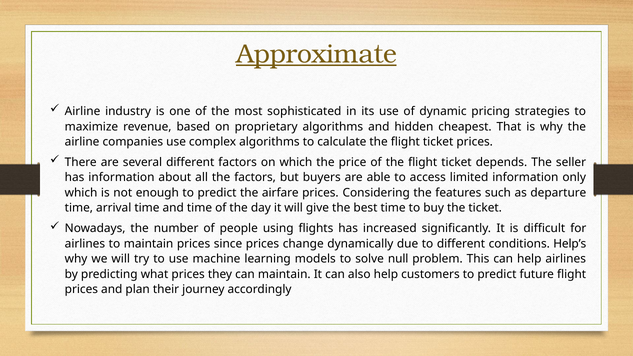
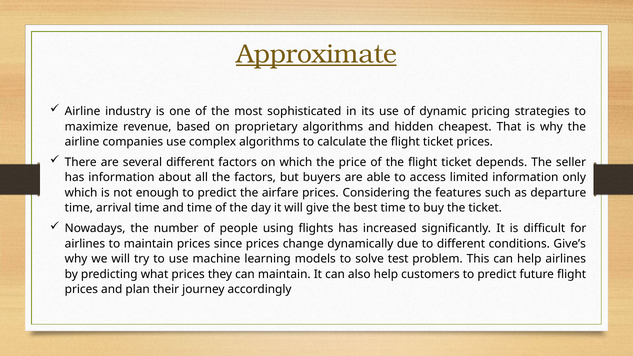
Help’s: Help’s -> Give’s (570, 244)
null: null -> test (398, 259)
